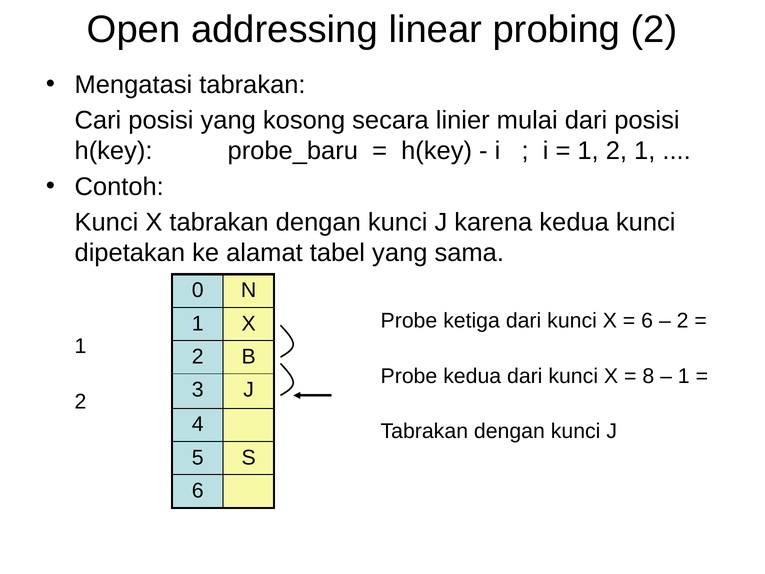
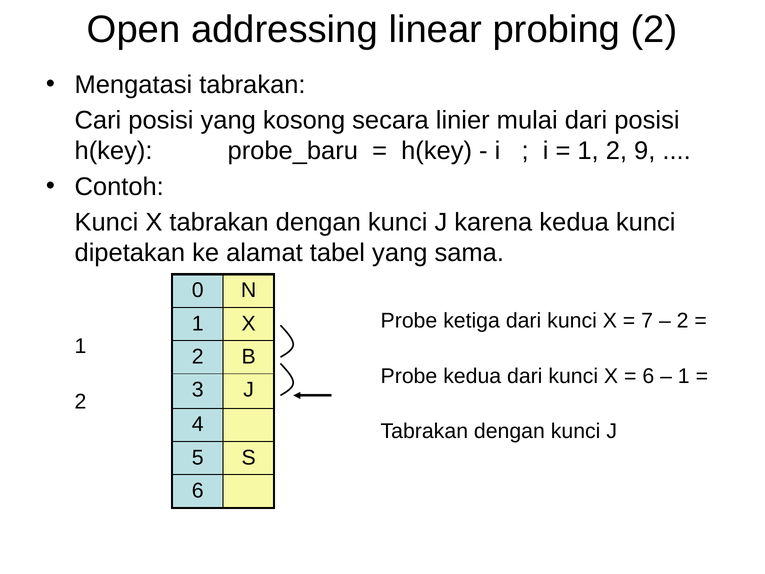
2 1: 1 -> 9 (645, 151)
6: 6 -> 7 (647, 321)
8: 8 -> 6 (648, 376)
